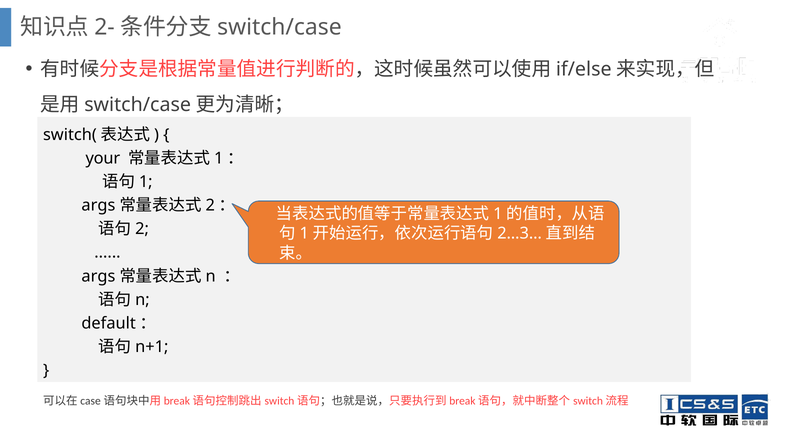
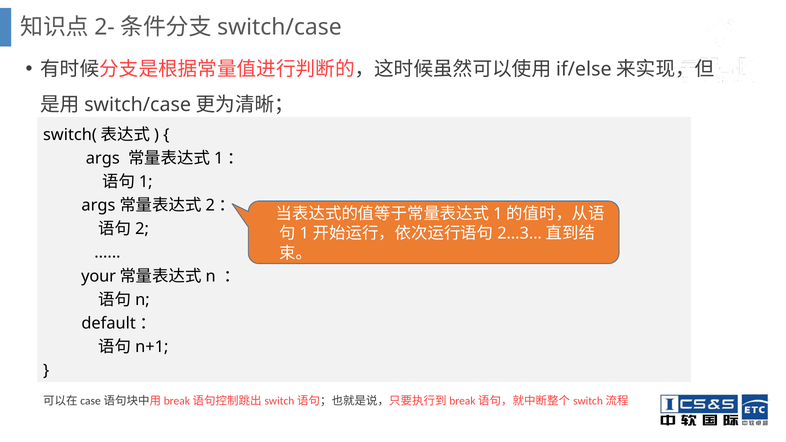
your: your -> args (103, 158)
args: args -> your (99, 276)
